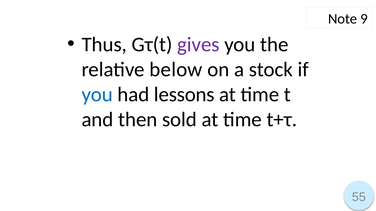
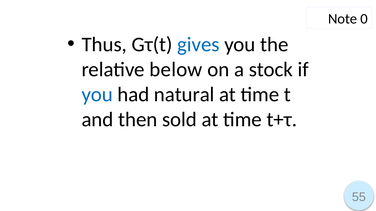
9: 9 -> 0 (364, 19)
gives colour: purple -> blue (198, 45)
lessons: lessons -> natural (184, 95)
